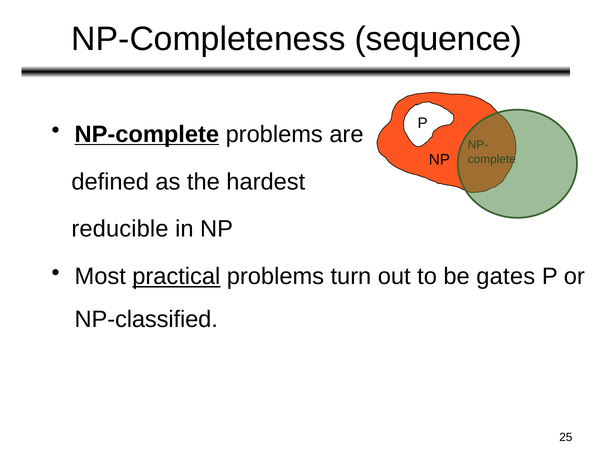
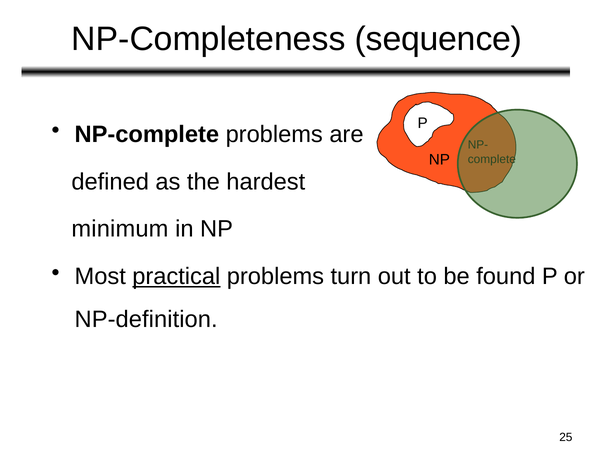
NP-complete underline: present -> none (147, 134)
reducible: reducible -> minimum (120, 229)
gates: gates -> found (506, 276)
NP-classified: NP-classified -> NP-definition (146, 319)
